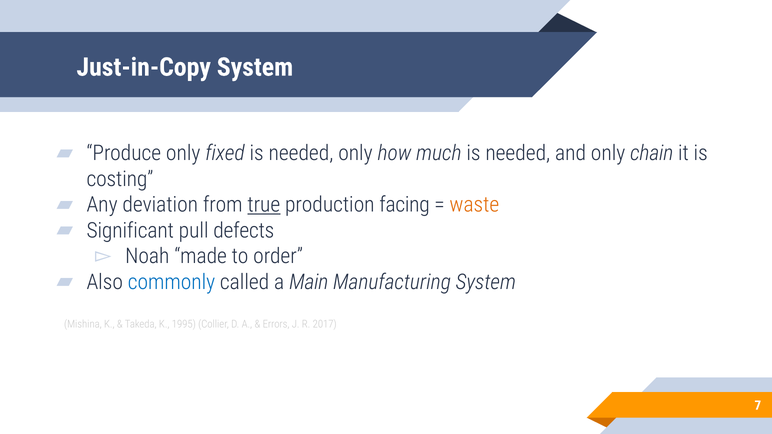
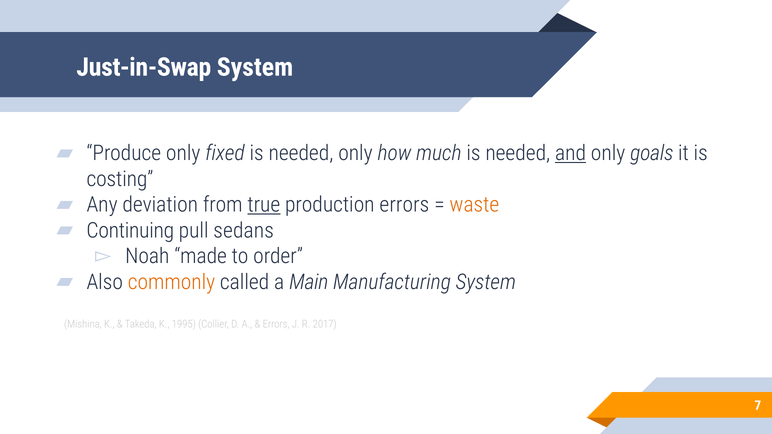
Just-in-Copy: Just-in-Copy -> Just-in-Swap (144, 67)
and underline: none -> present (571, 153)
chain: chain -> goals (652, 153)
production facing: facing -> errors (404, 205)
Significant: Significant -> Continuing (130, 231)
defects: defects -> sedans (244, 231)
commonly colour: blue -> orange (171, 282)
